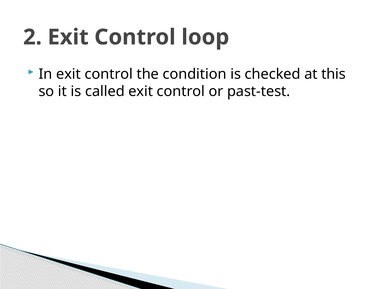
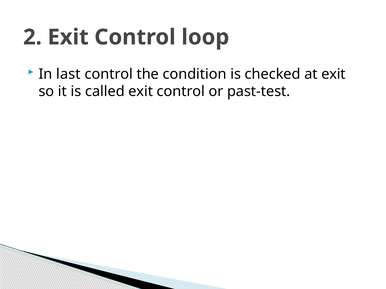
In exit: exit -> last (68, 74)
at this: this -> exit (333, 74)
